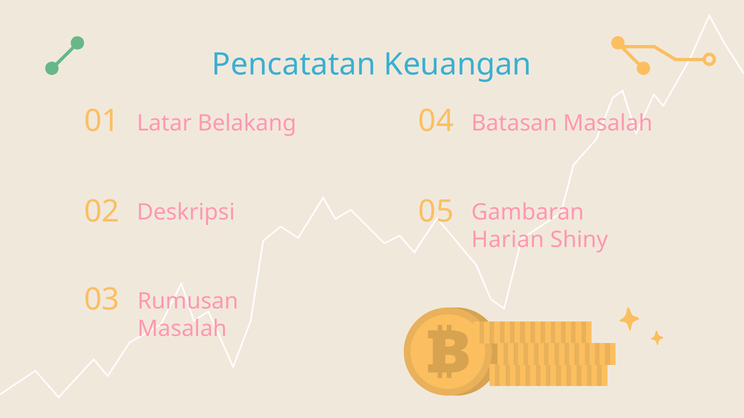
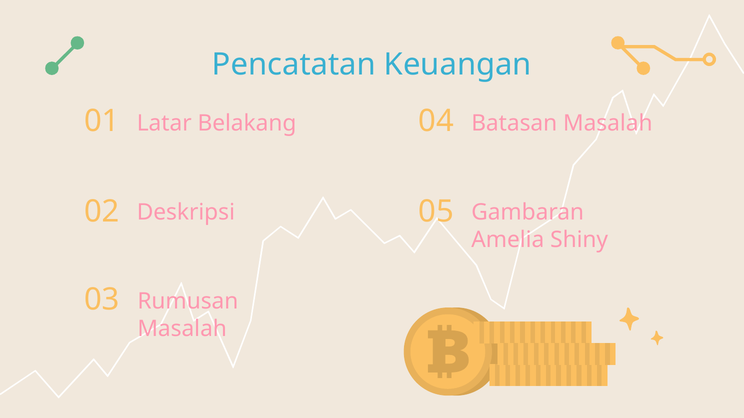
Harian: Harian -> Amelia (508, 240)
